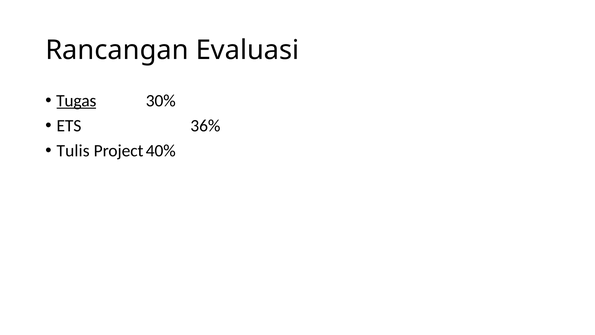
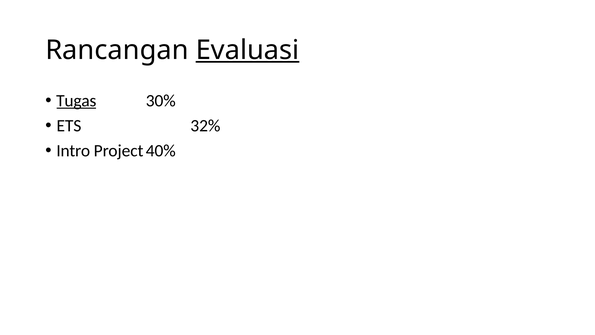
Evaluasi underline: none -> present (247, 50)
36%: 36% -> 32% (205, 126)
Tulis: Tulis -> Intro (73, 150)
